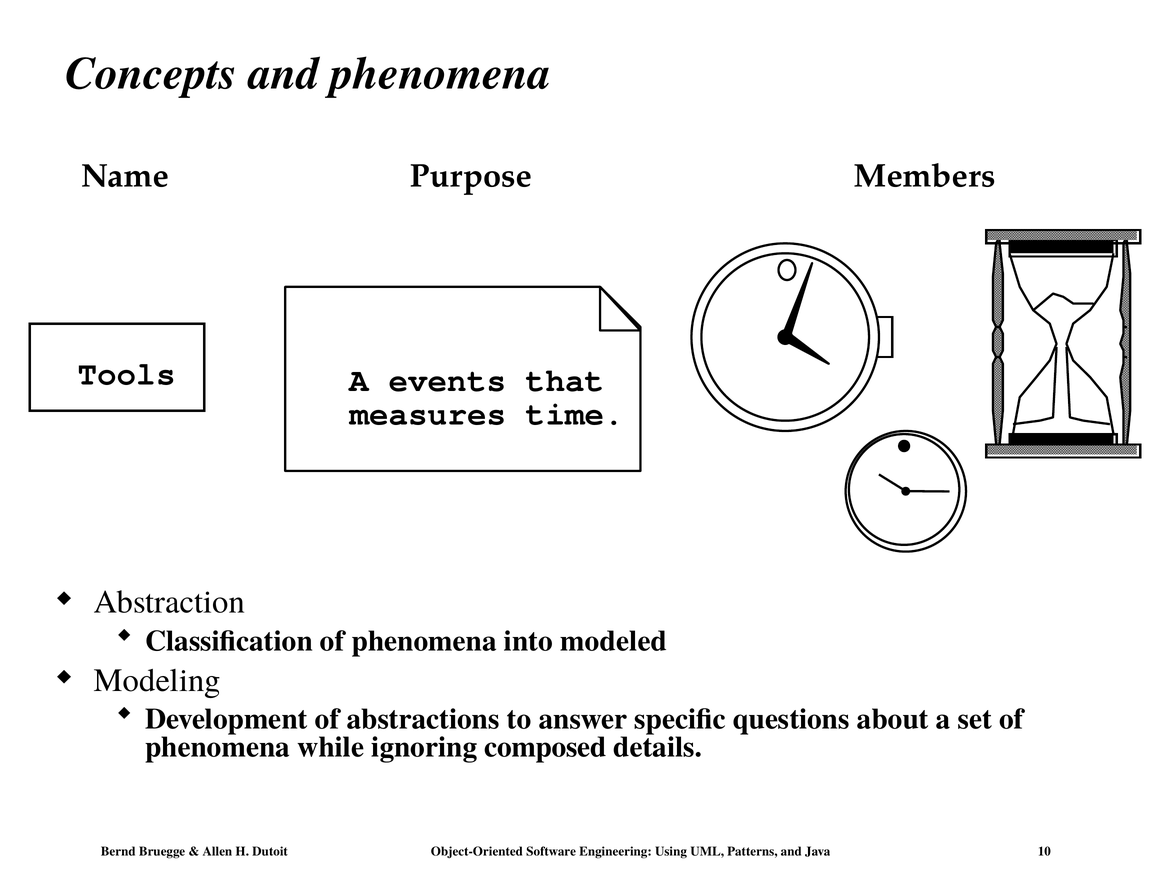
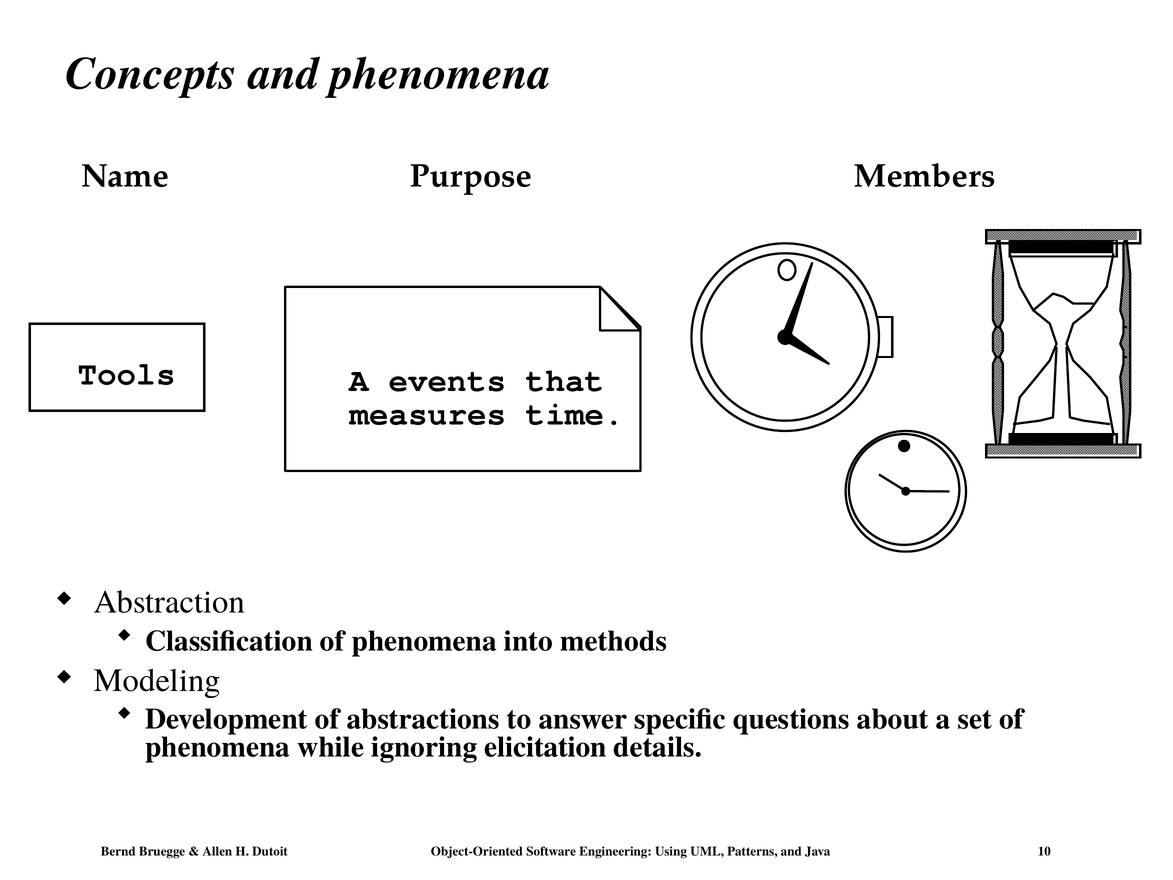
modeled: modeled -> methods (614, 641)
composed: composed -> elicitation (545, 747)
